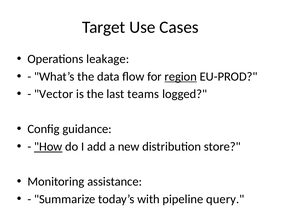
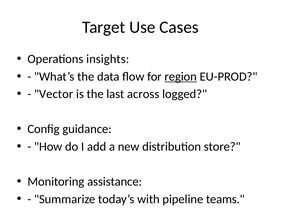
leakage: leakage -> insights (108, 59)
teams: teams -> across (143, 94)
How underline: present -> none (48, 146)
query: query -> teams (225, 199)
